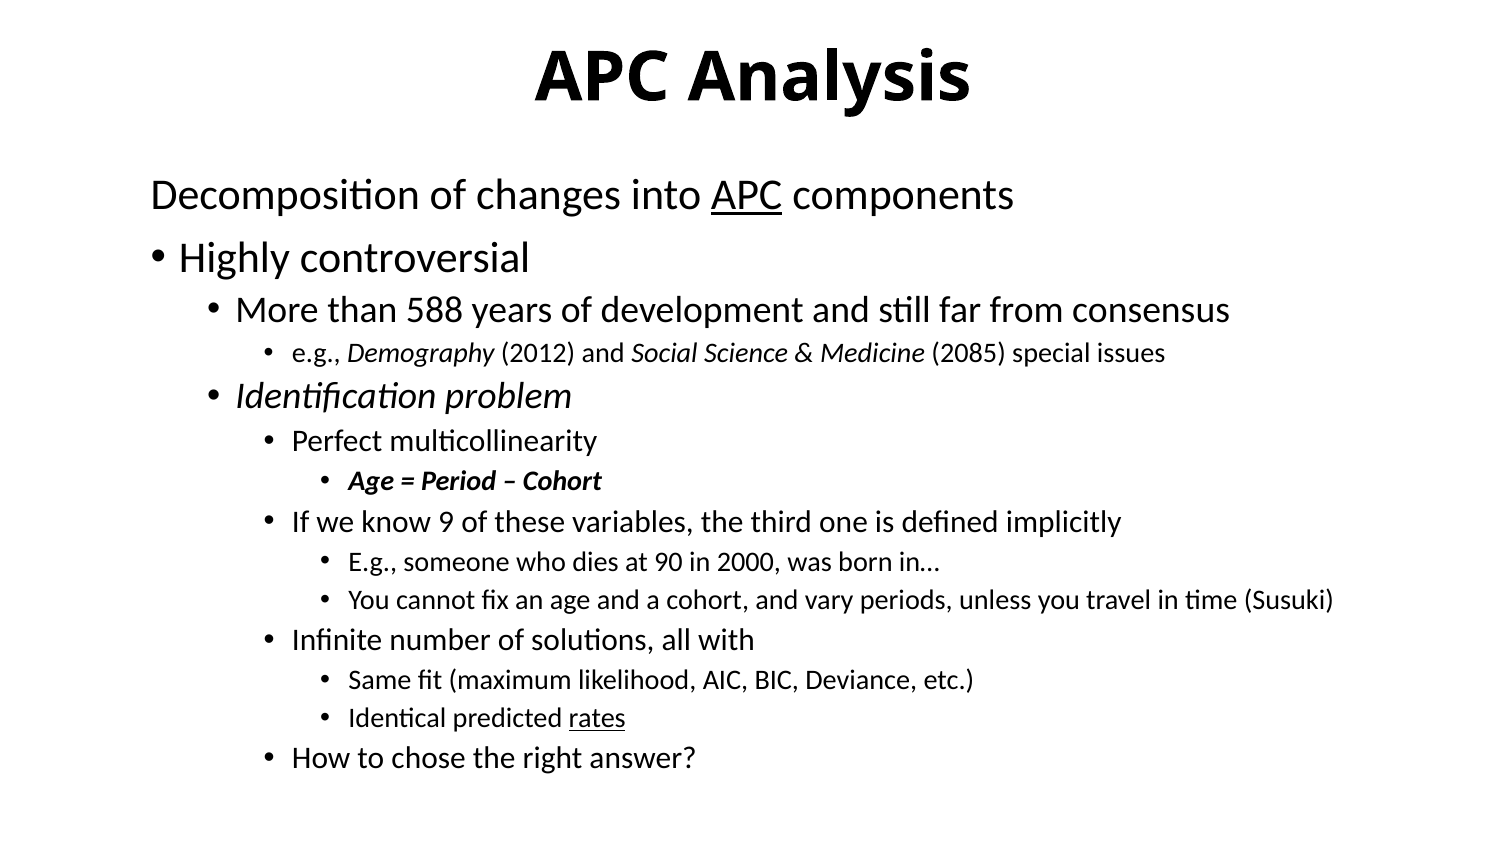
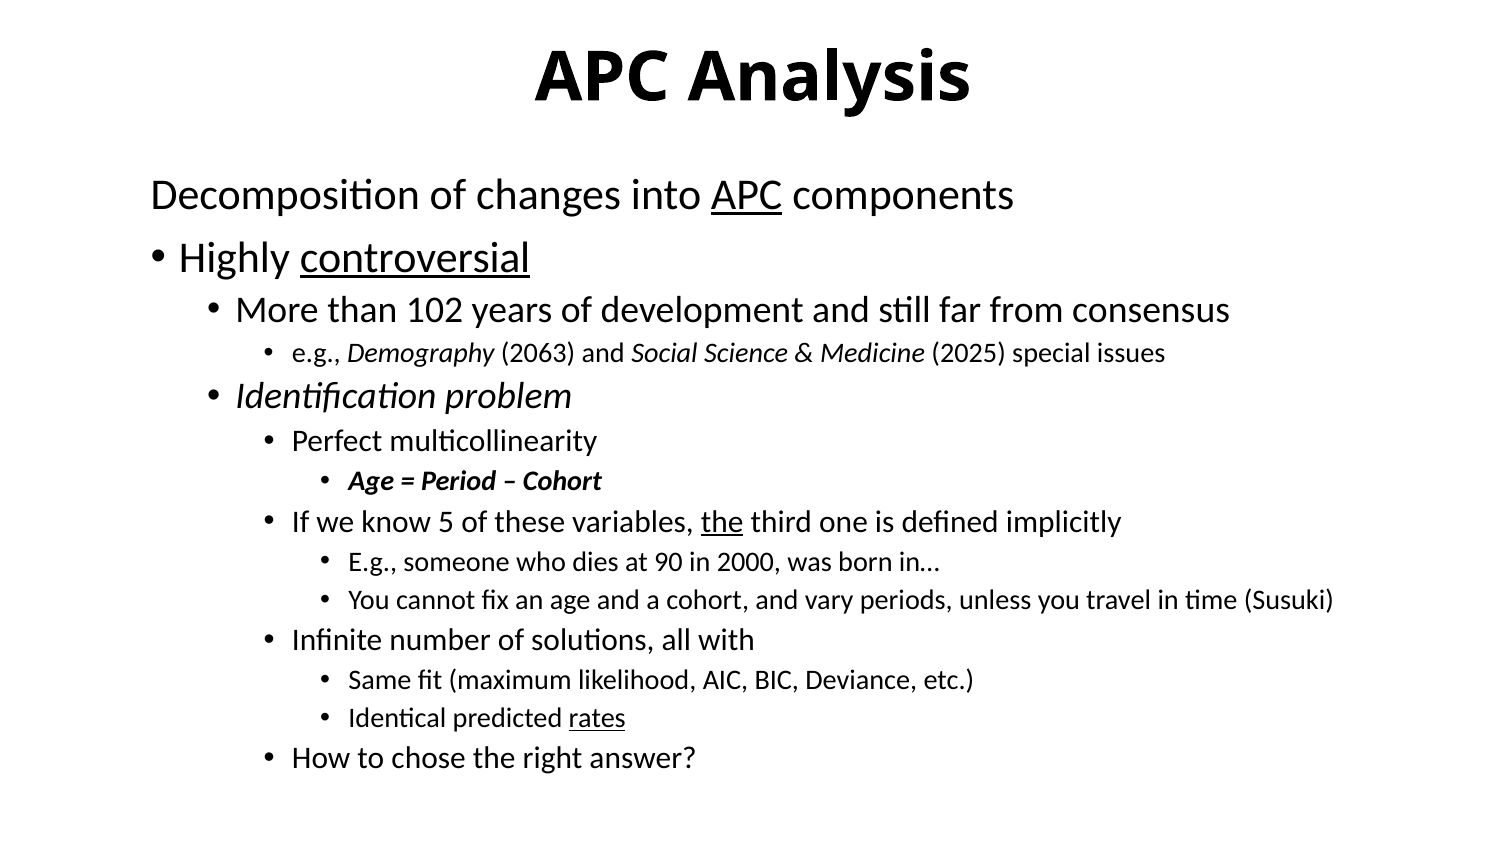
controversial underline: none -> present (415, 258)
588: 588 -> 102 (435, 310)
2012: 2012 -> 2063 (538, 353)
2085: 2085 -> 2025 (969, 353)
9: 9 -> 5 (446, 522)
the underline: none -> present (722, 522)
